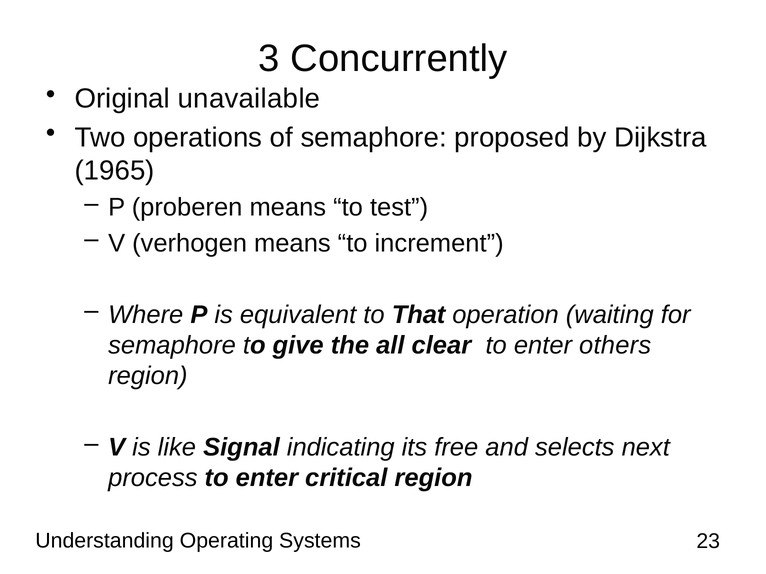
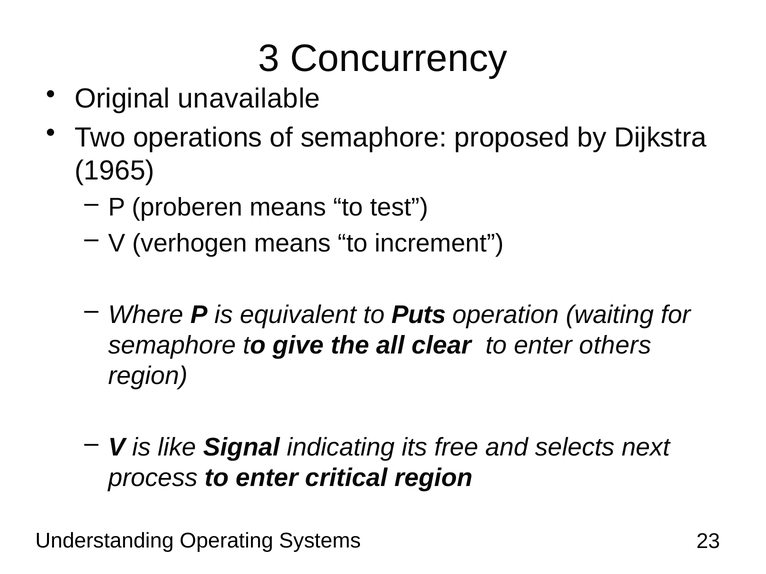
Concurrently: Concurrently -> Concurrency (399, 59)
That: That -> Puts (419, 315)
